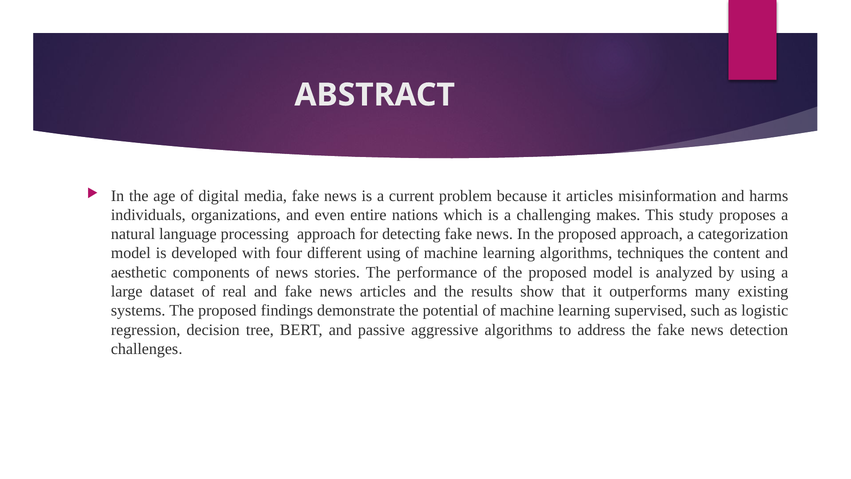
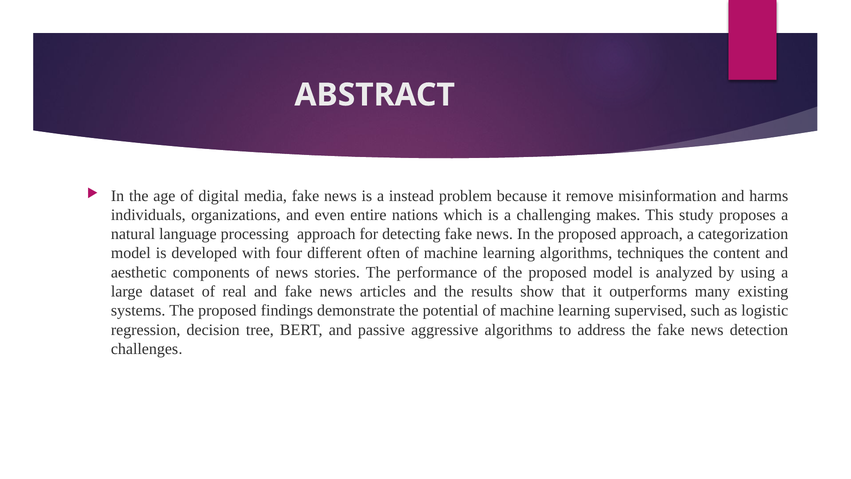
current: current -> instead (411, 196)
it articles: articles -> remove (590, 196)
different using: using -> often (383, 253)
